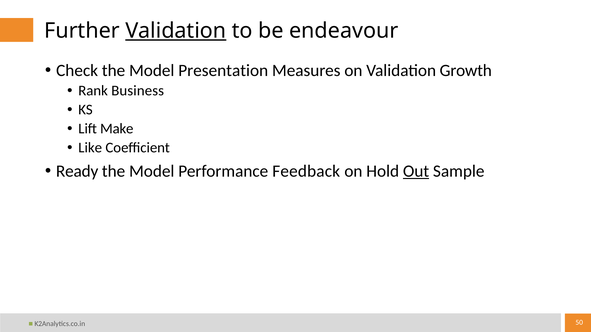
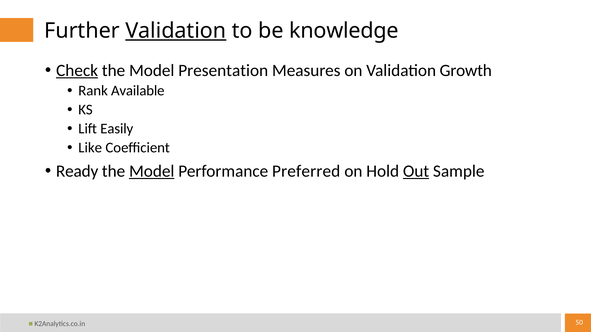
endeavour: endeavour -> knowledge (344, 31)
Check underline: none -> present (77, 71)
Business: Business -> Available (138, 91)
Make: Make -> Easily (117, 129)
Model underline: none -> present (152, 171)
Feedback: Feedback -> Preferred (306, 171)
